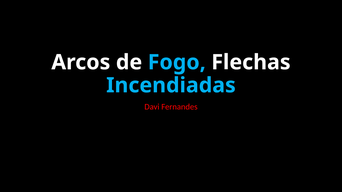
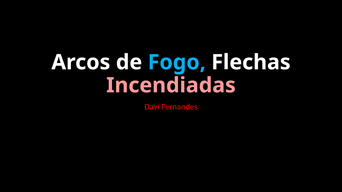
Incendiadas colour: light blue -> pink (171, 85)
